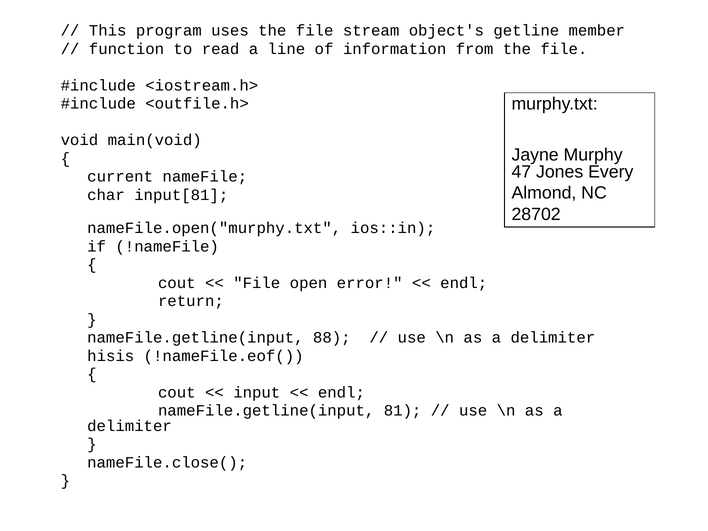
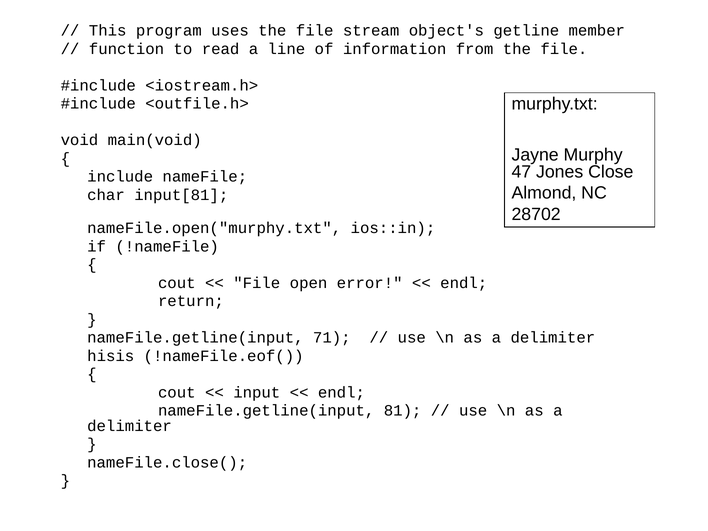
Every: Every -> Close (611, 172)
current: current -> include (120, 177)
88: 88 -> 71 (332, 338)
